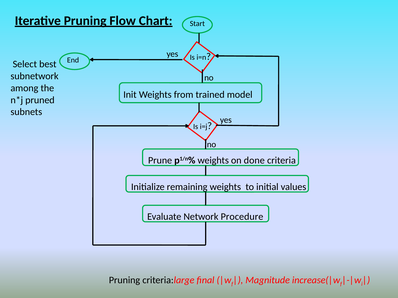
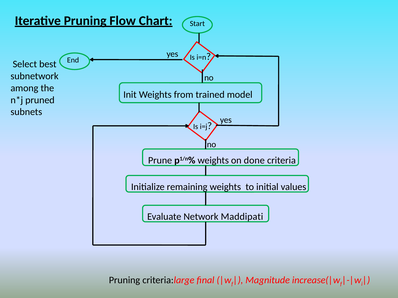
Procedure: Procedure -> Maddipati (242, 217)
